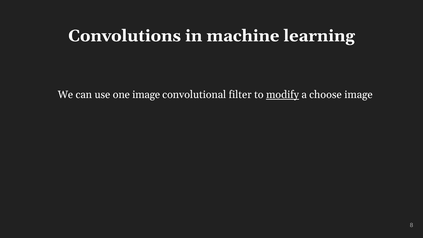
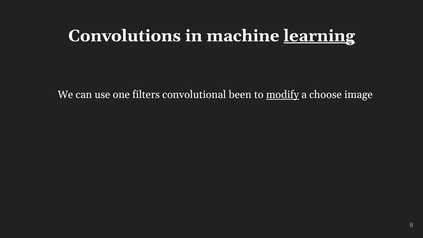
learning underline: none -> present (319, 36)
one image: image -> filters (146, 95)
filter: filter -> been (240, 95)
